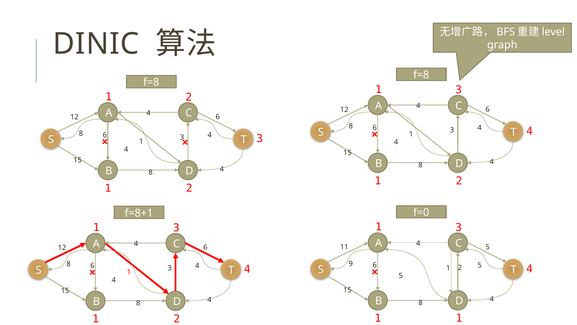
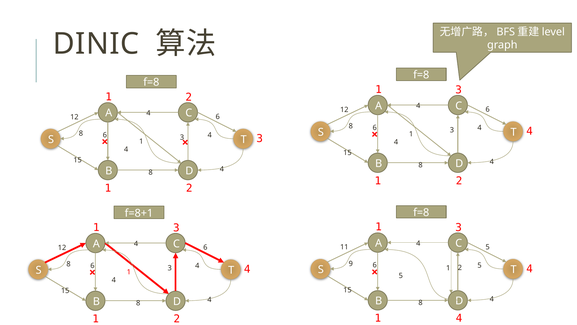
f=0: f=0 -> f=8 (421, 212)
1: 1 -> 4 (459, 318)
